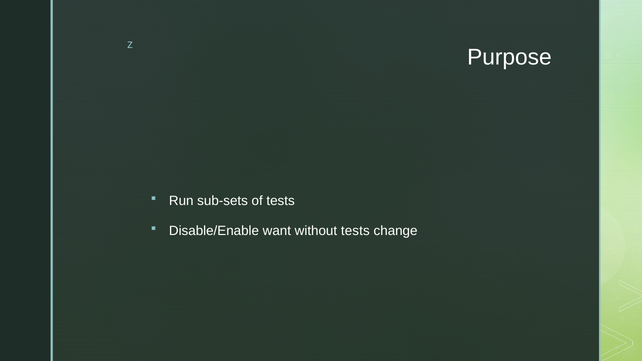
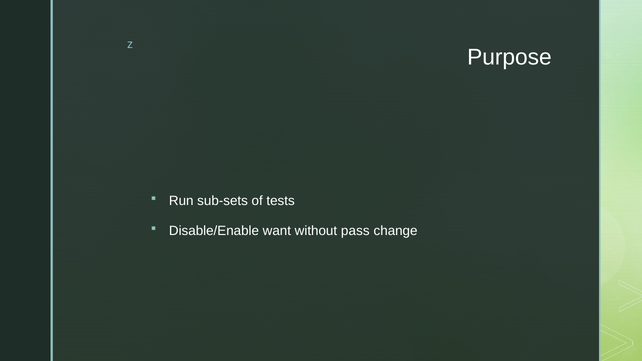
without tests: tests -> pass (355, 231)
